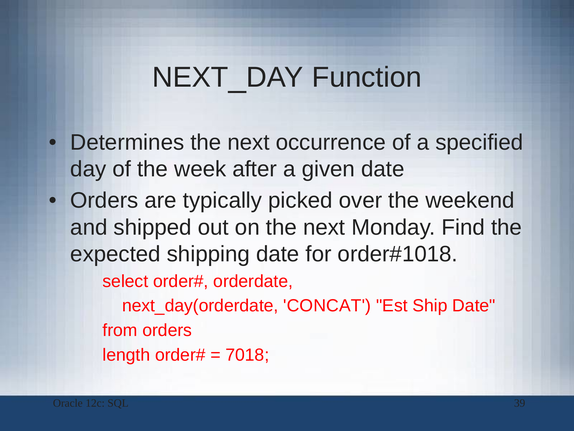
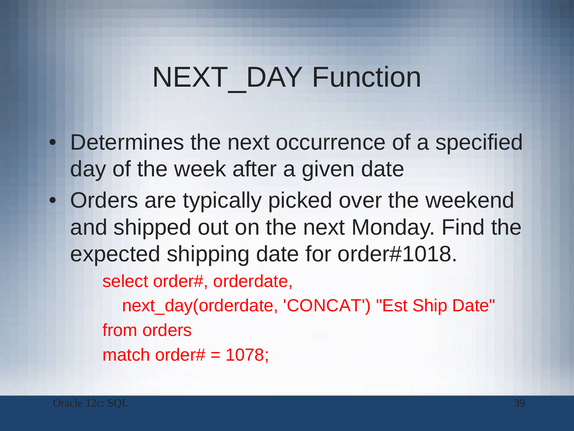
length: length -> match (126, 355)
7018: 7018 -> 1078 (247, 355)
